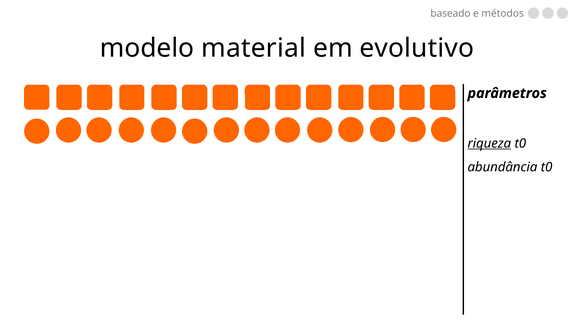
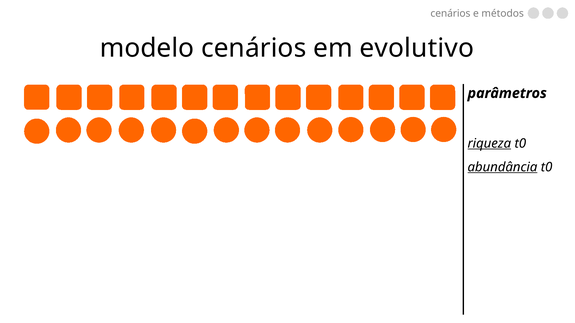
baseado: baseado -> cenários (450, 13)
modelo material: material -> cenários (254, 48)
abundância underline: none -> present (502, 167)
